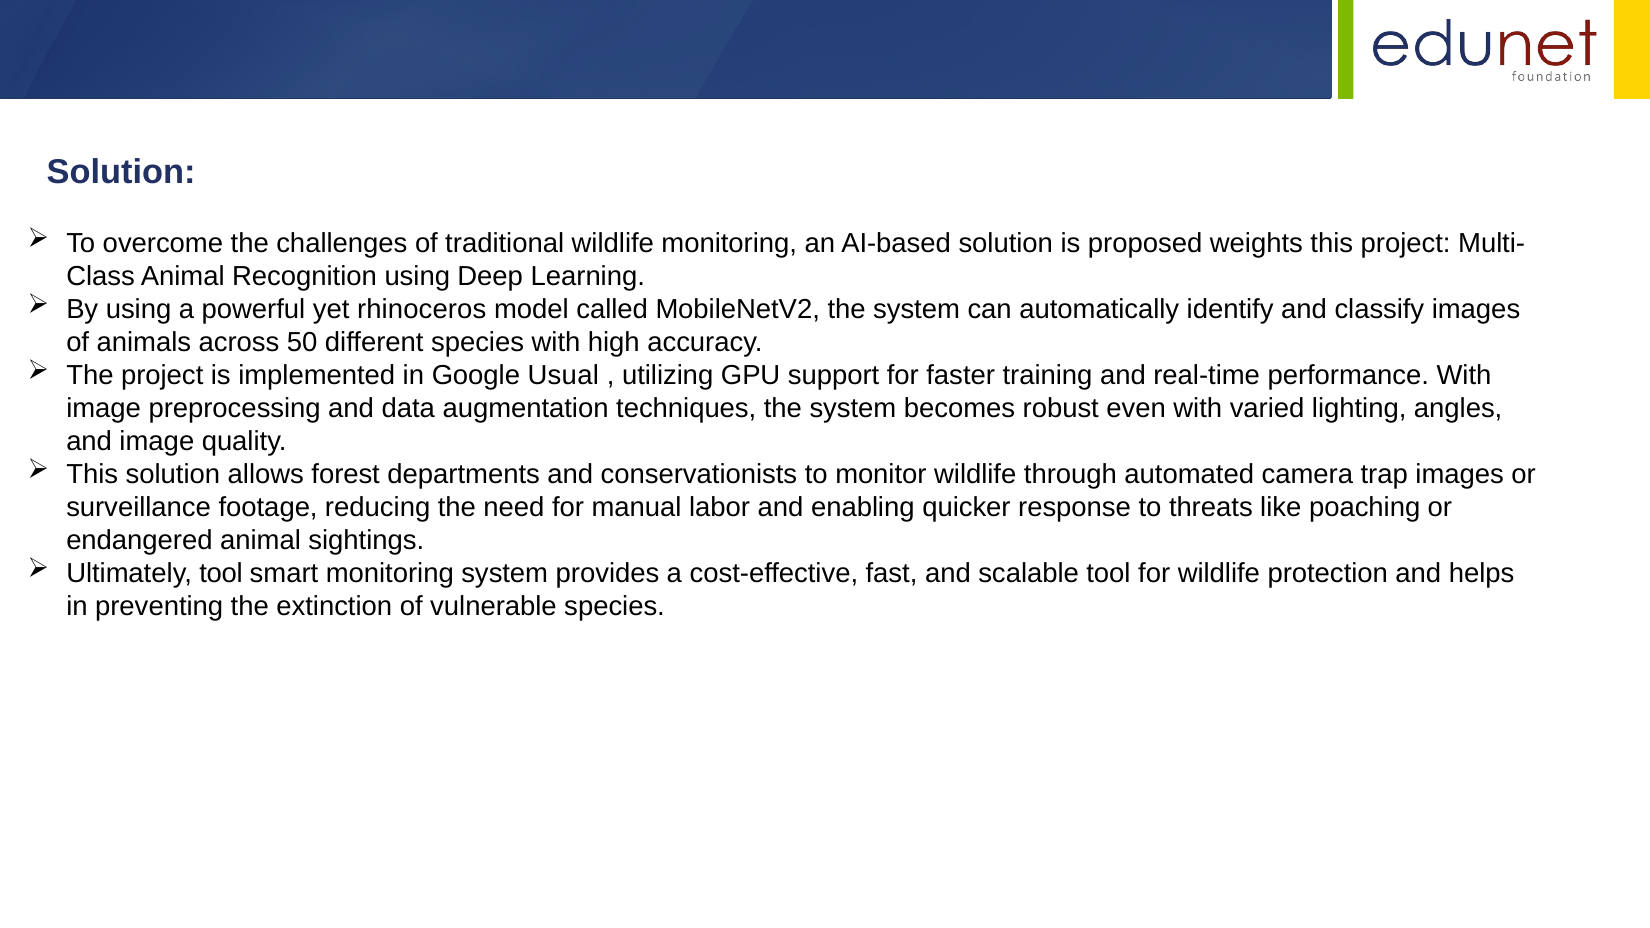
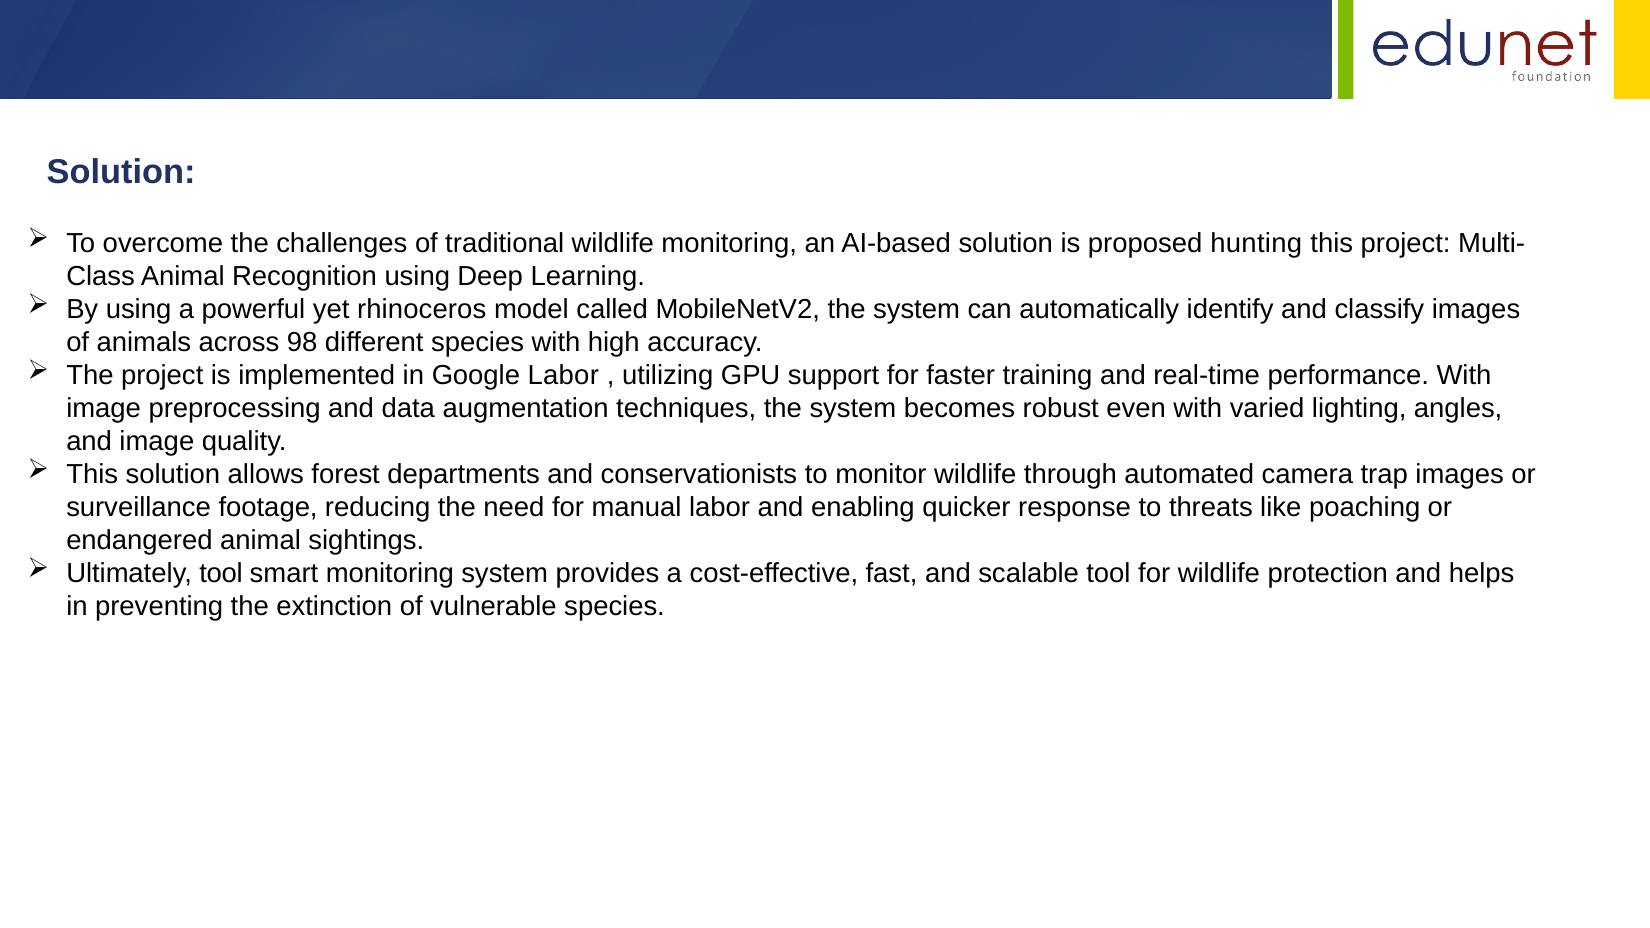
weights: weights -> hunting (1256, 243)
50: 50 -> 98 (302, 342)
Google Usual: Usual -> Labor (563, 375)
